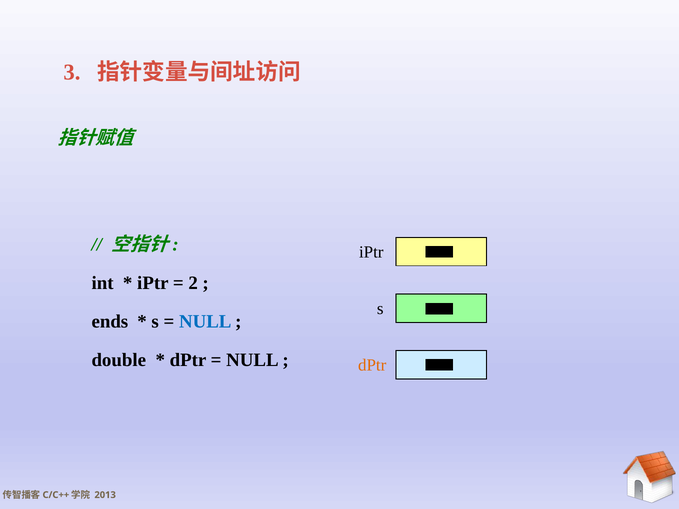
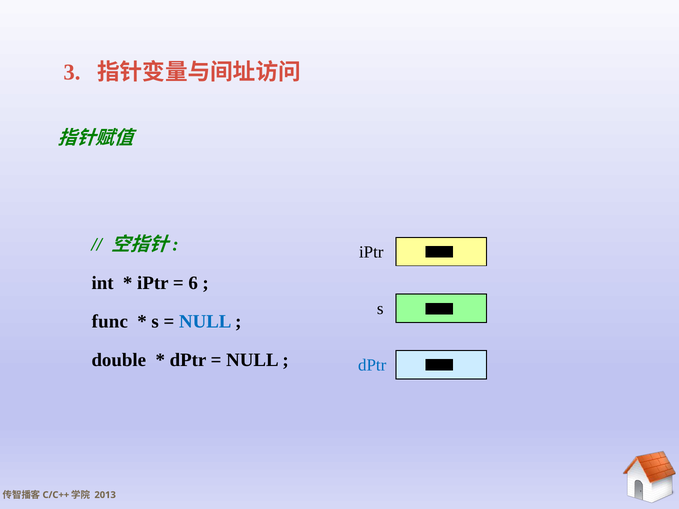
2: 2 -> 6 (193, 283)
ends: ends -> func (110, 322)
dPtr colour: orange -> blue (372, 365)
